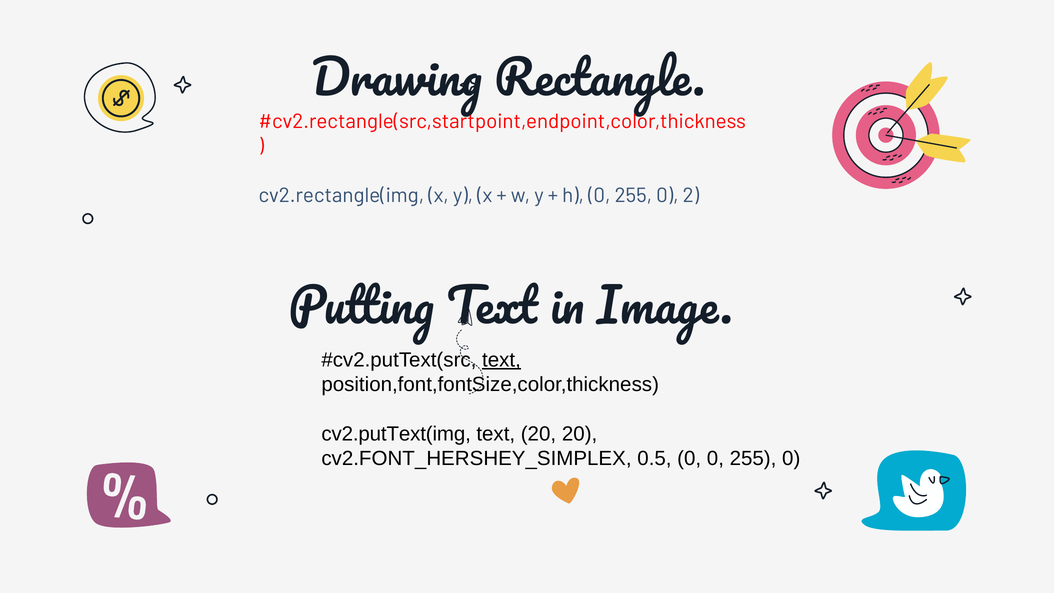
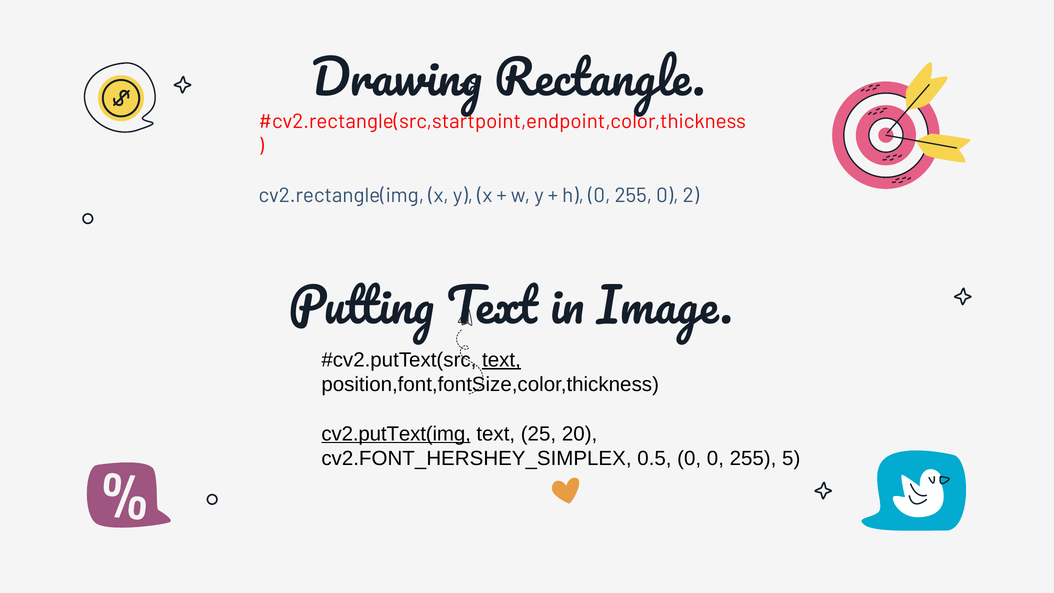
cv2.putText(img underline: none -> present (396, 434)
text 20: 20 -> 25 (538, 434)
0 0 255 0: 0 -> 5 (791, 458)
